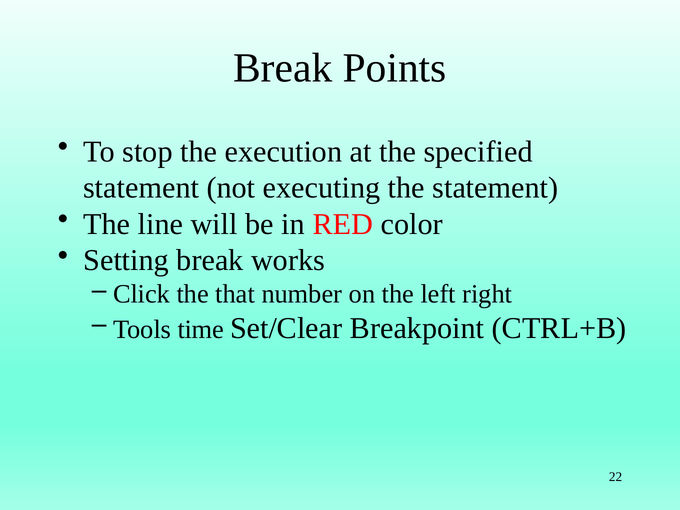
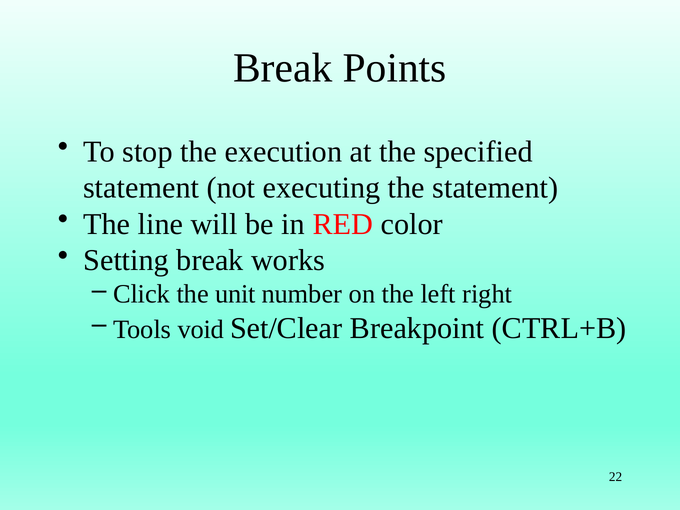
that: that -> unit (235, 294)
time: time -> void (201, 330)
